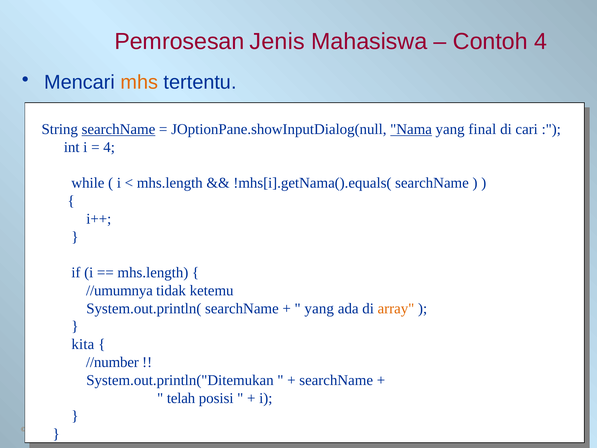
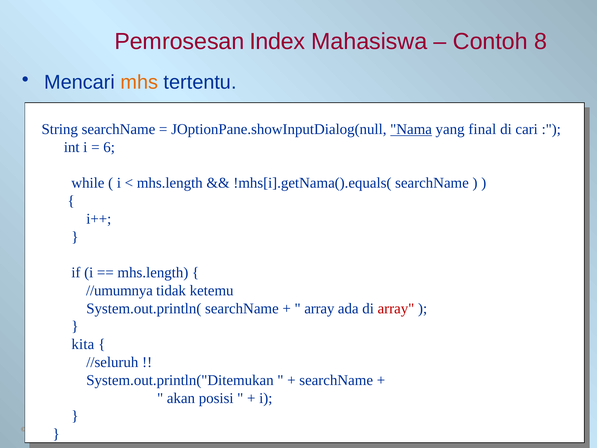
Jenis: Jenis -> Index (277, 41)
Contoh 4: 4 -> 8 (540, 41)
searchName underline: present -> none (118, 129)
4: 4 -> 6 (109, 147)
yang: yang -> array (319, 308)
array colour: orange -> red (396, 308)
//number: //number -> //seluruh (112, 362)
telah: telah -> akan (181, 398)
